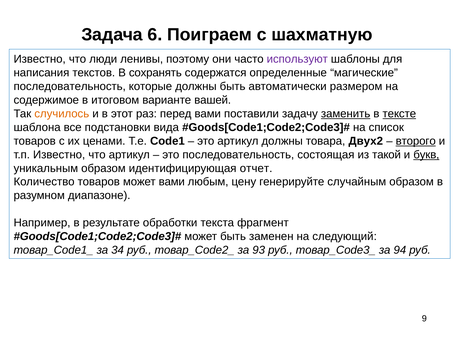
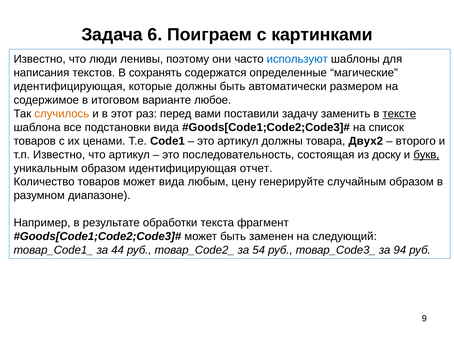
шахматную: шахматную -> картинками (322, 35)
используют colour: purple -> blue (297, 59)
последовательность: последовательность -> идентифицирующая (70, 86)
вашей: вашей -> любое (213, 100)
заменить underline: present -> none (346, 114)
второго underline: present -> none (416, 141)
такой: такой -> доску (387, 154)
может вами: вами -> вида (172, 182)
34: 34 -> 44 (118, 250)
93: 93 -> 54 (259, 250)
